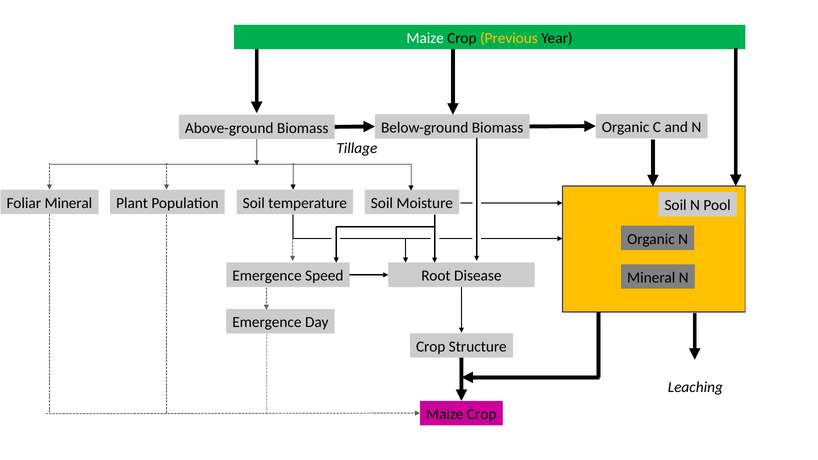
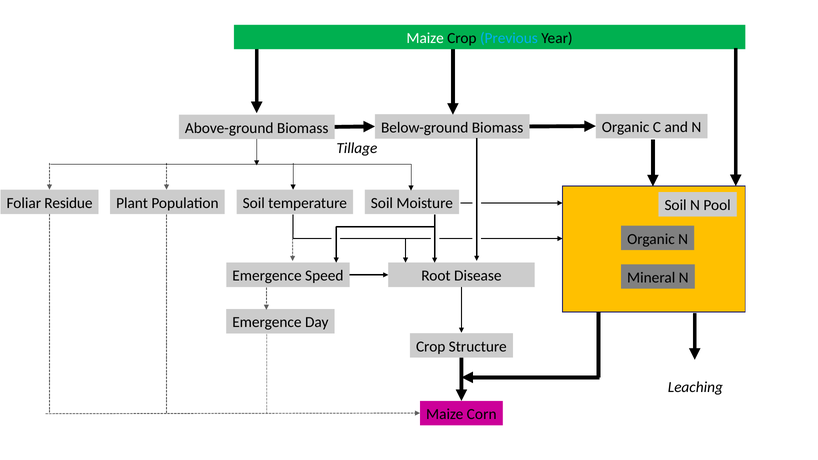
Previous colour: yellow -> light blue (509, 38)
Foliar Mineral: Mineral -> Residue (68, 203)
Crop: Crop -> Corn (482, 414)
